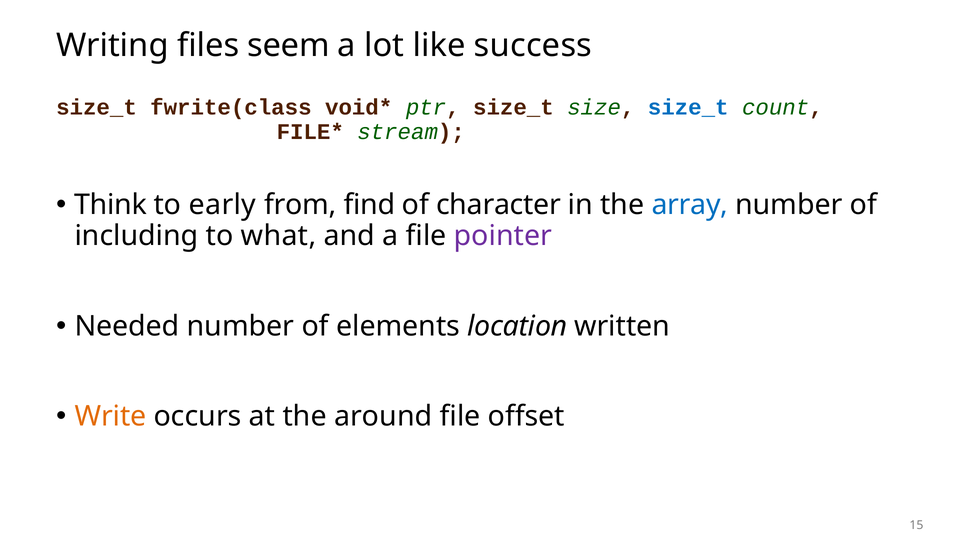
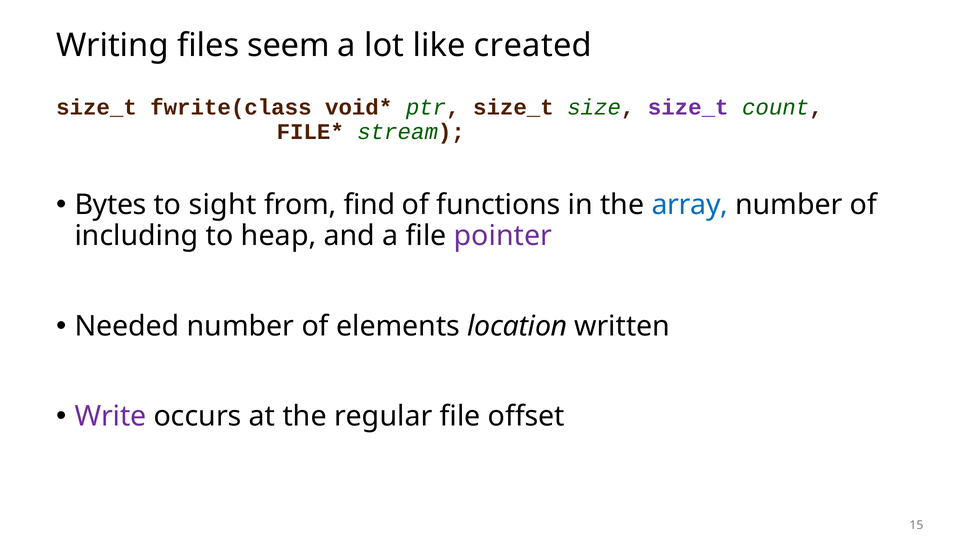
success: success -> created (533, 46)
size_t colour: blue -> purple (688, 108)
Think: Think -> Bytes (111, 205)
early: early -> sight (223, 205)
character: character -> functions (498, 205)
what: what -> heap (279, 236)
Write colour: orange -> purple (110, 417)
around: around -> regular (383, 417)
